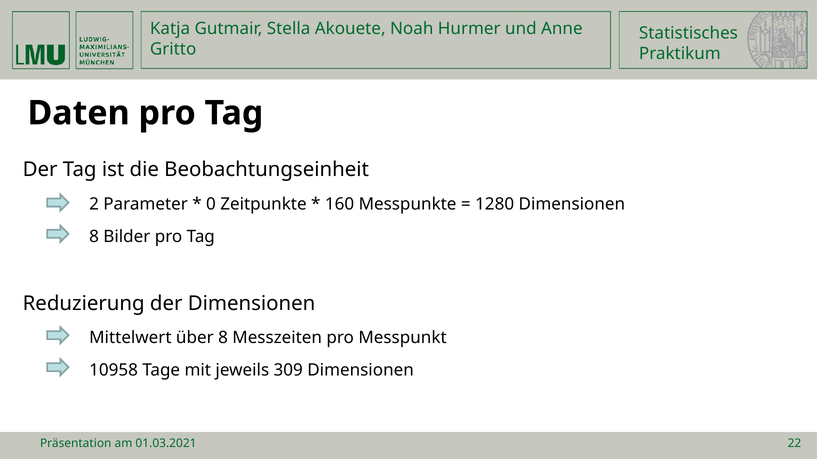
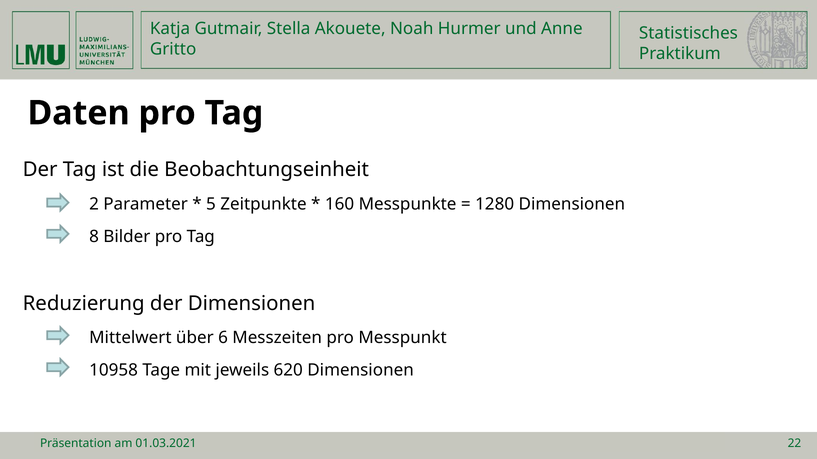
0: 0 -> 5 (211, 204)
über 8: 8 -> 6 (223, 338)
309: 309 -> 620 (288, 371)
